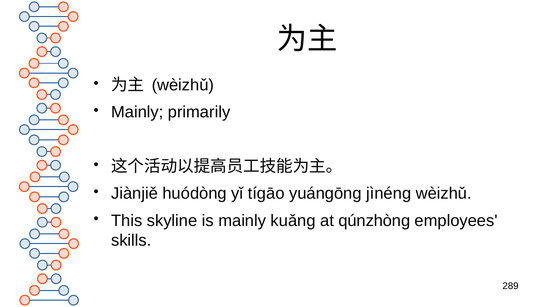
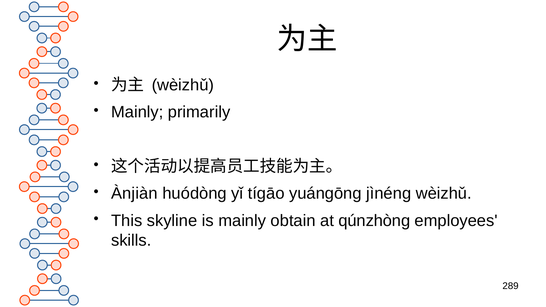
Jiànjiě: Jiànjiě -> Ànjiàn (134, 194)
kuǎng: kuǎng -> obtain (293, 221)
